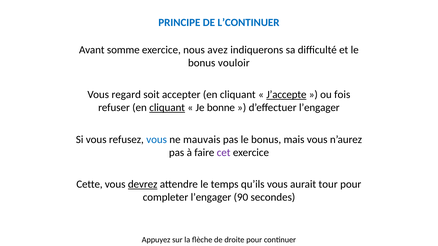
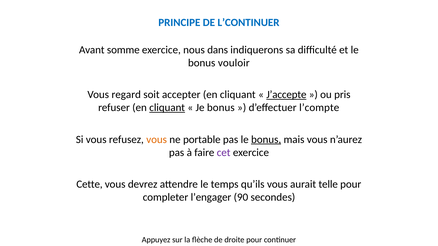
avez: avez -> dans (218, 50)
fois: fois -> pris (342, 95)
Je bonne: bonne -> bonus (221, 108)
d’effectuer l’engager: l’engager -> l’compte (319, 108)
vous colour: blue -> orange (157, 140)
mauvais: mauvais -> portable (202, 140)
bonus underline: none -> present (266, 140)
devrez underline: present -> none (143, 185)
tour: tour -> telle (328, 185)
